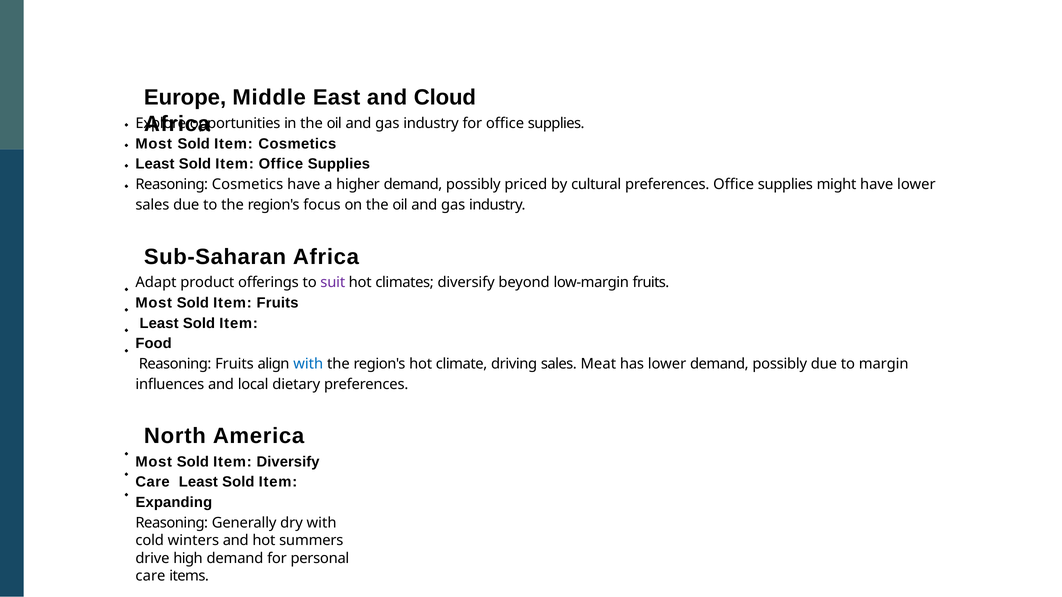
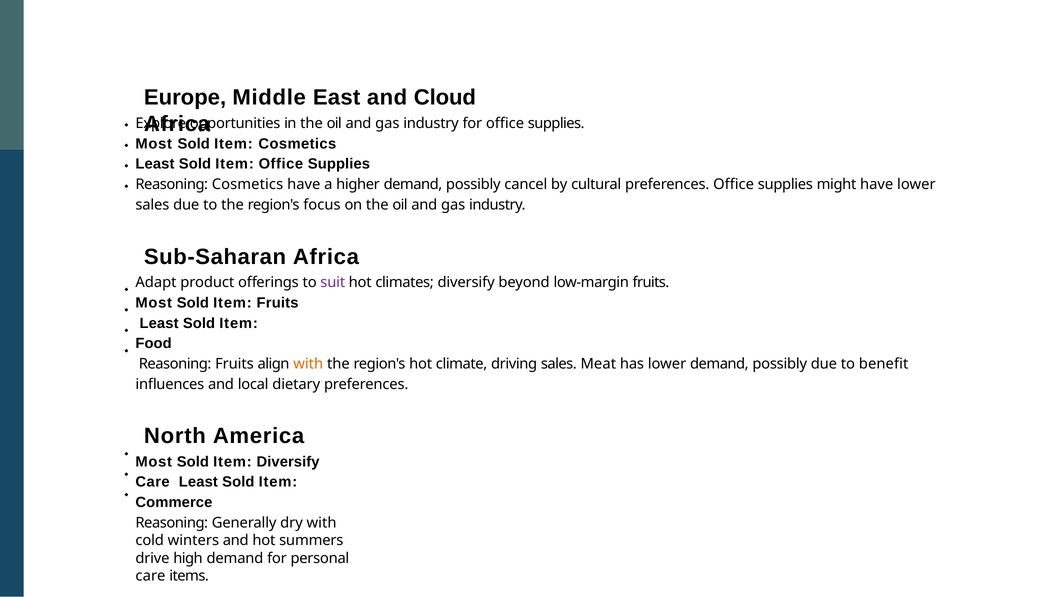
priced: priced -> cancel (526, 184)
with colour: blue -> orange (308, 364)
margin: margin -> benefit (884, 364)
Expanding: Expanding -> Commerce (174, 503)
